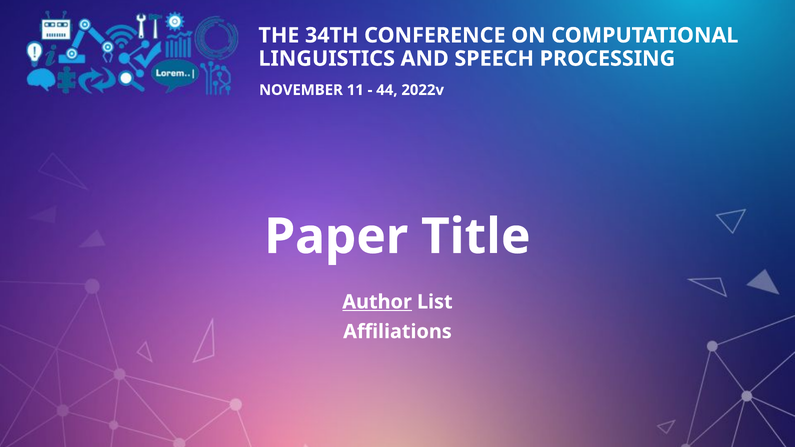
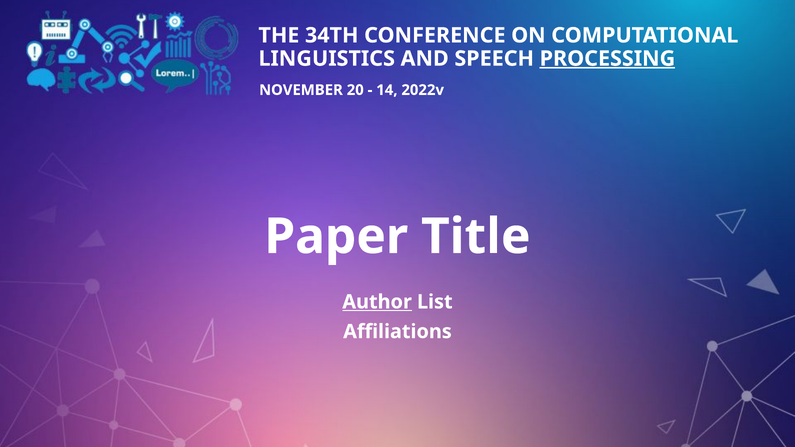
PROCESSING underline: none -> present (607, 59)
11: 11 -> 20 (355, 90)
44: 44 -> 14 (387, 90)
